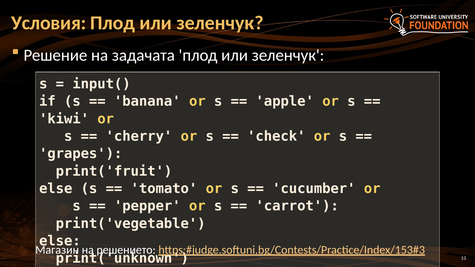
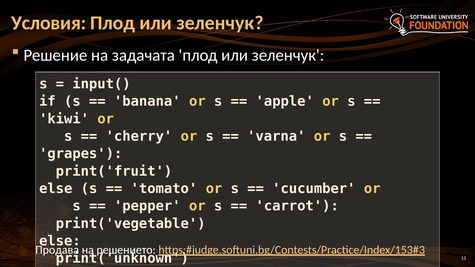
check: check -> varna (276, 136)
Магазин: Магазин -> Продава (57, 250)
